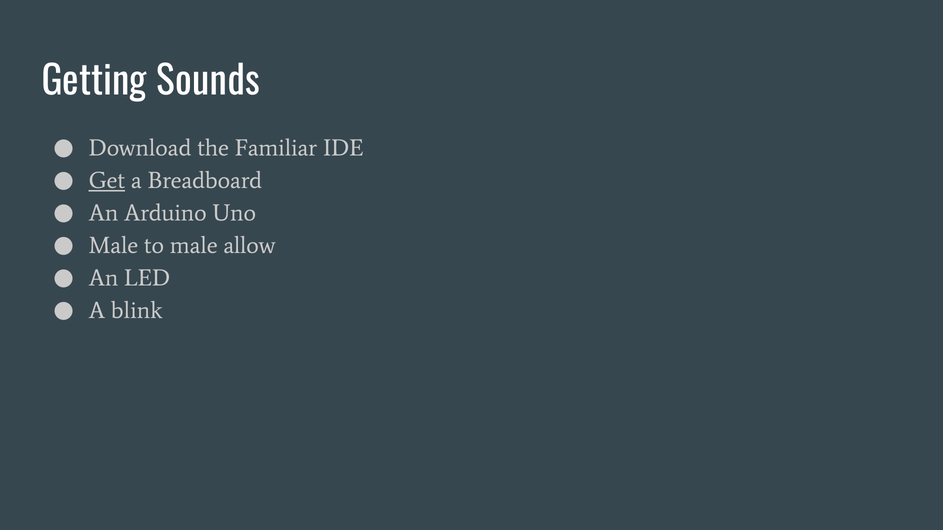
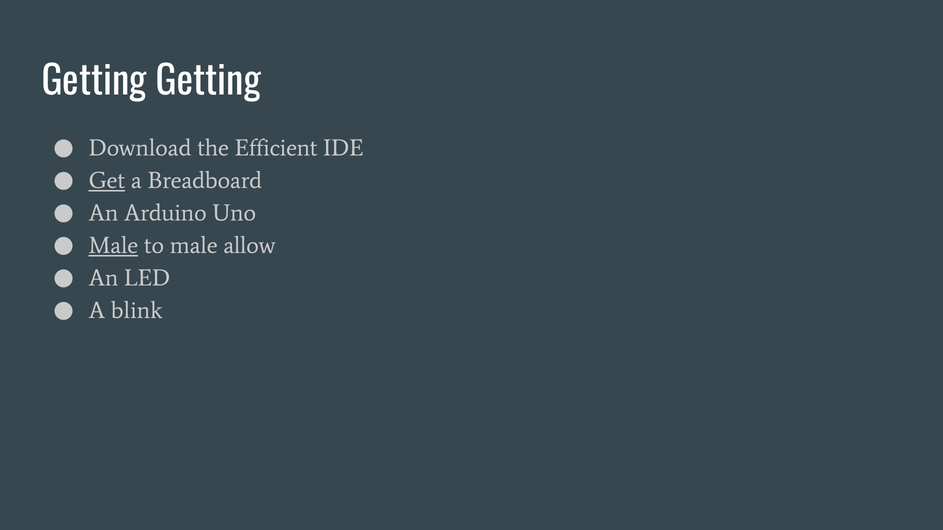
Getting Sounds: Sounds -> Getting (208, 82)
Familiar: Familiar -> Efficient (276, 148)
Male underline: none -> present (113, 246)
